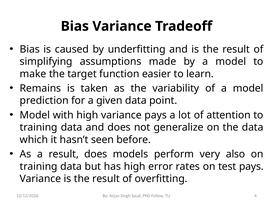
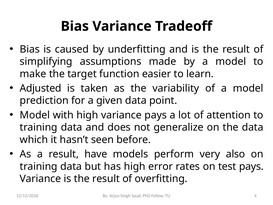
Remains: Remains -> Adjusted (40, 88)
result does: does -> have (96, 154)
